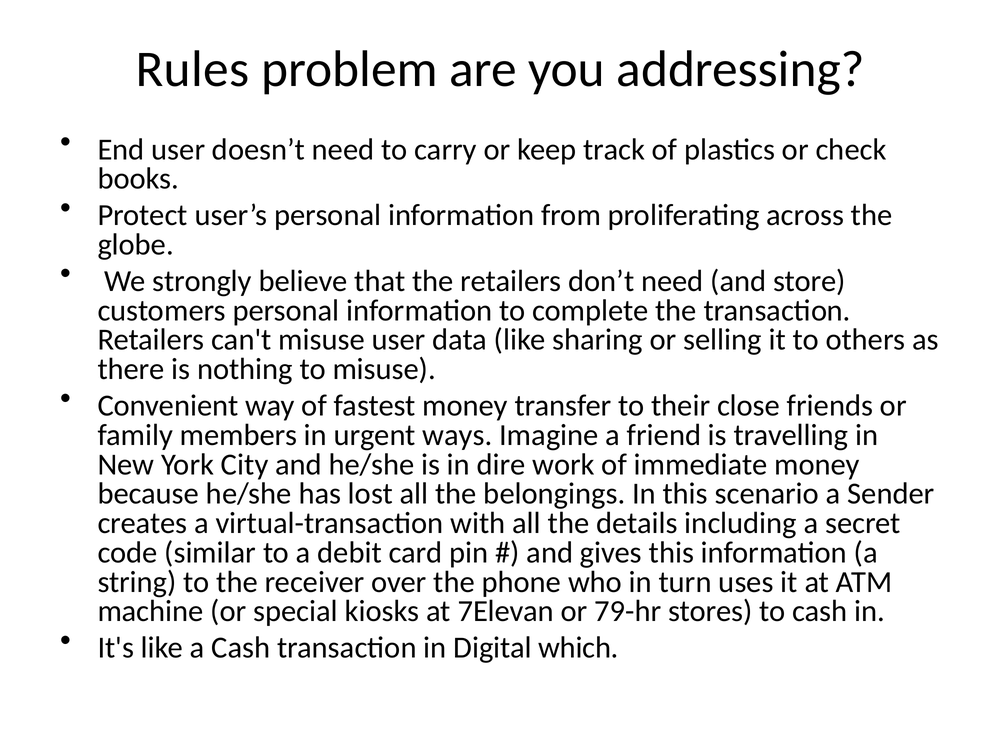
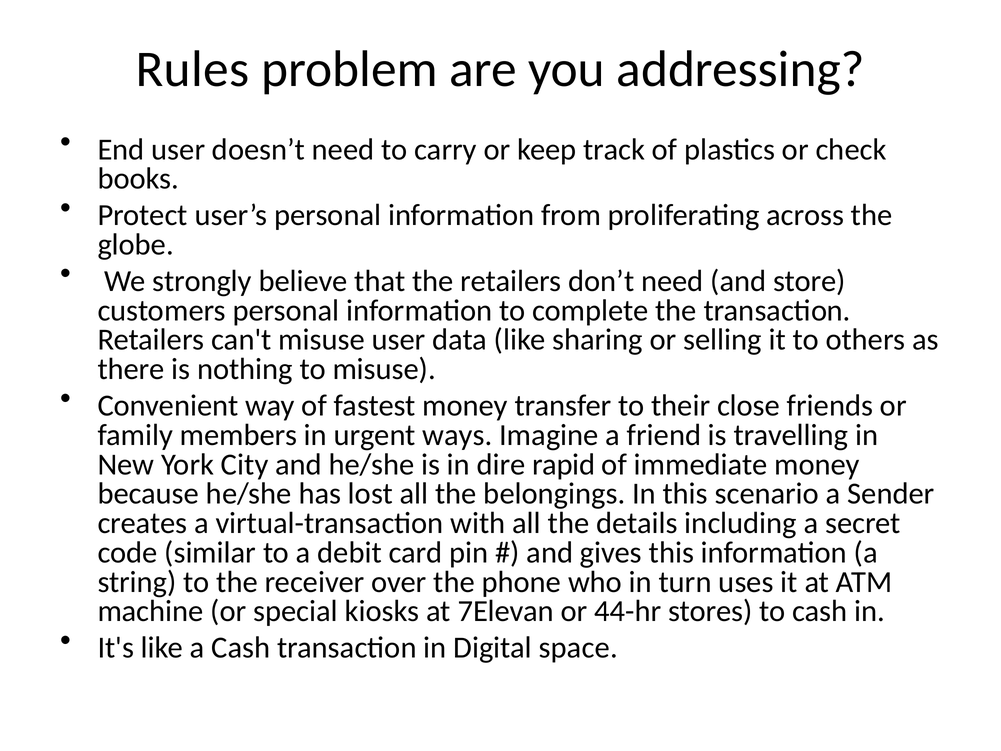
work: work -> rapid (564, 464)
79-hr: 79-hr -> 44-hr (628, 611)
which: which -> space (578, 648)
